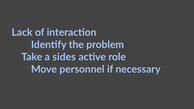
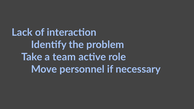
sides: sides -> team (64, 57)
